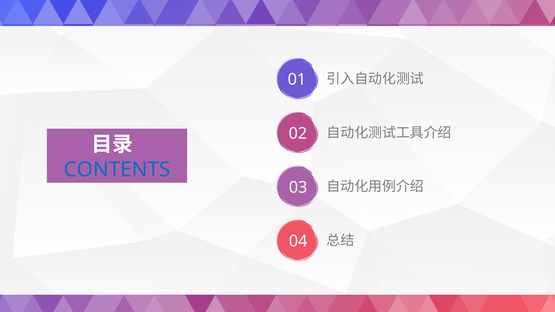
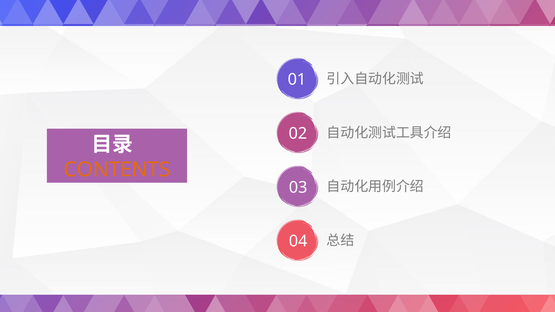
CONTENTS colour: blue -> orange (117, 170)
